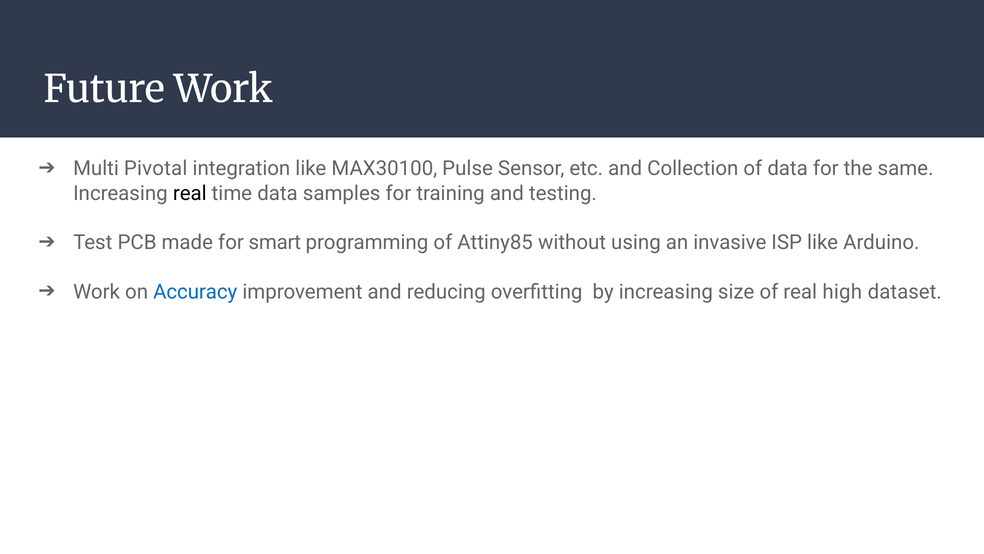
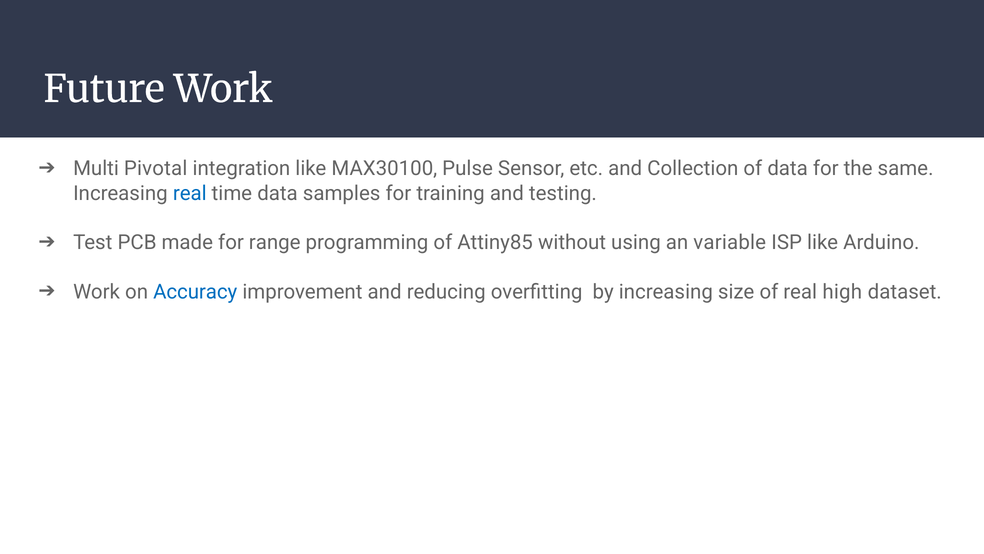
real colour: black -> blue (190, 193)
smart: smart -> range (275, 242)
invasive: invasive -> variable (730, 242)
